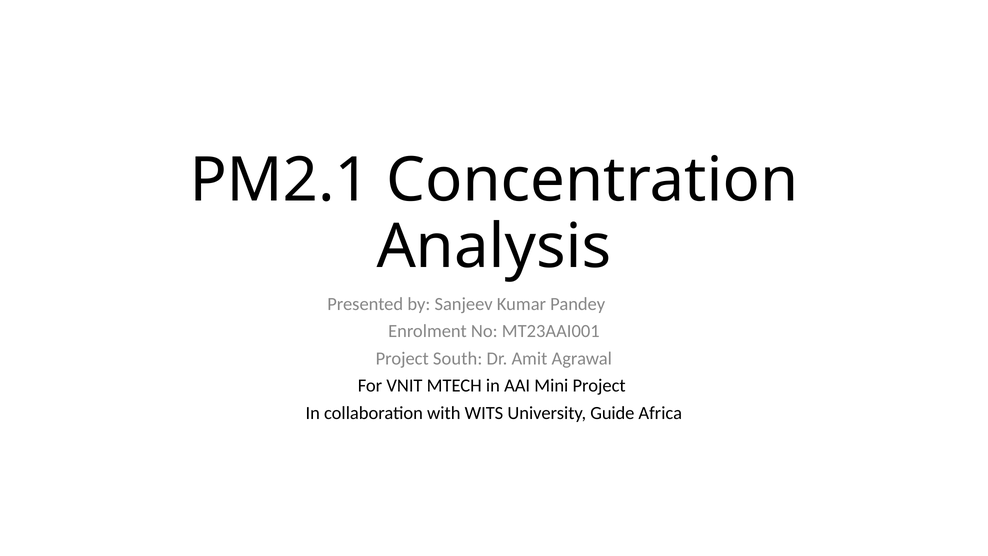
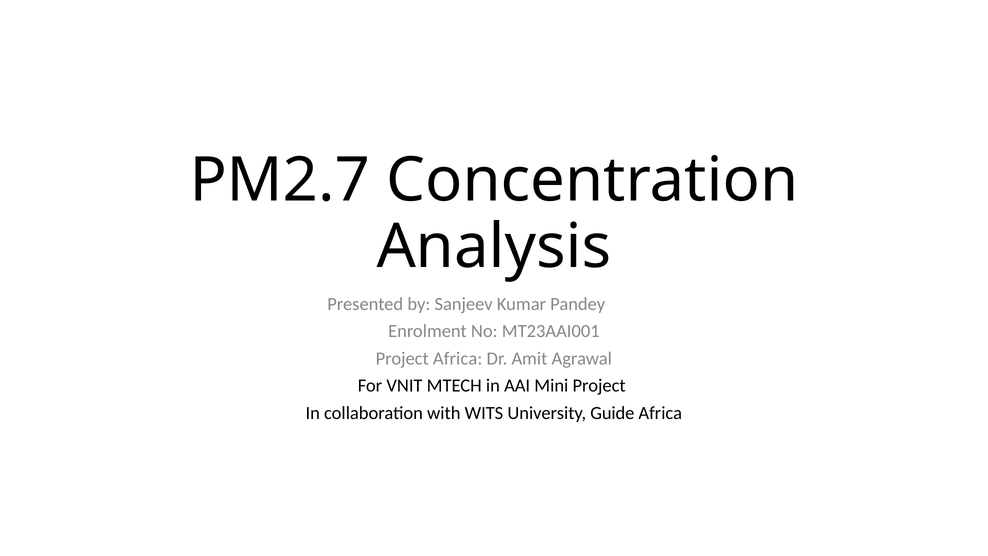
PM2.1: PM2.1 -> PM2.7 (280, 180)
Project South: South -> Africa (458, 358)
